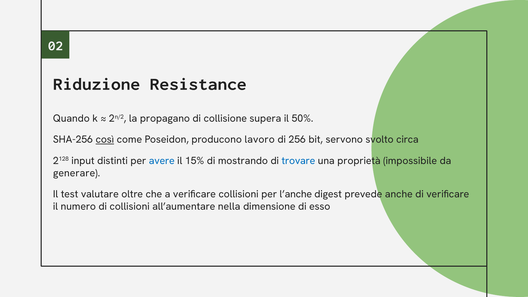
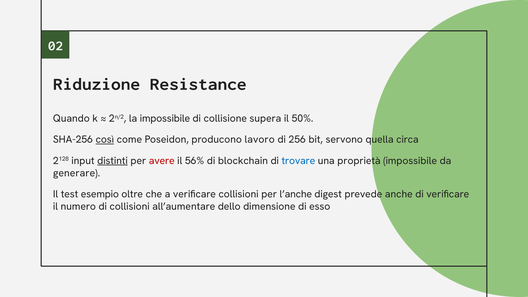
la propagano: propagano -> impossibile (165, 118)
svolto: svolto -> quella (380, 140)
distinti underline: none -> present (112, 161)
avere colour: blue -> red (162, 161)
15%: 15% -> 56% (195, 161)
mostrando: mostrando -> blockchain (243, 161)
valutare: valutare -> esempio (100, 194)
nella: nella -> dello (229, 206)
